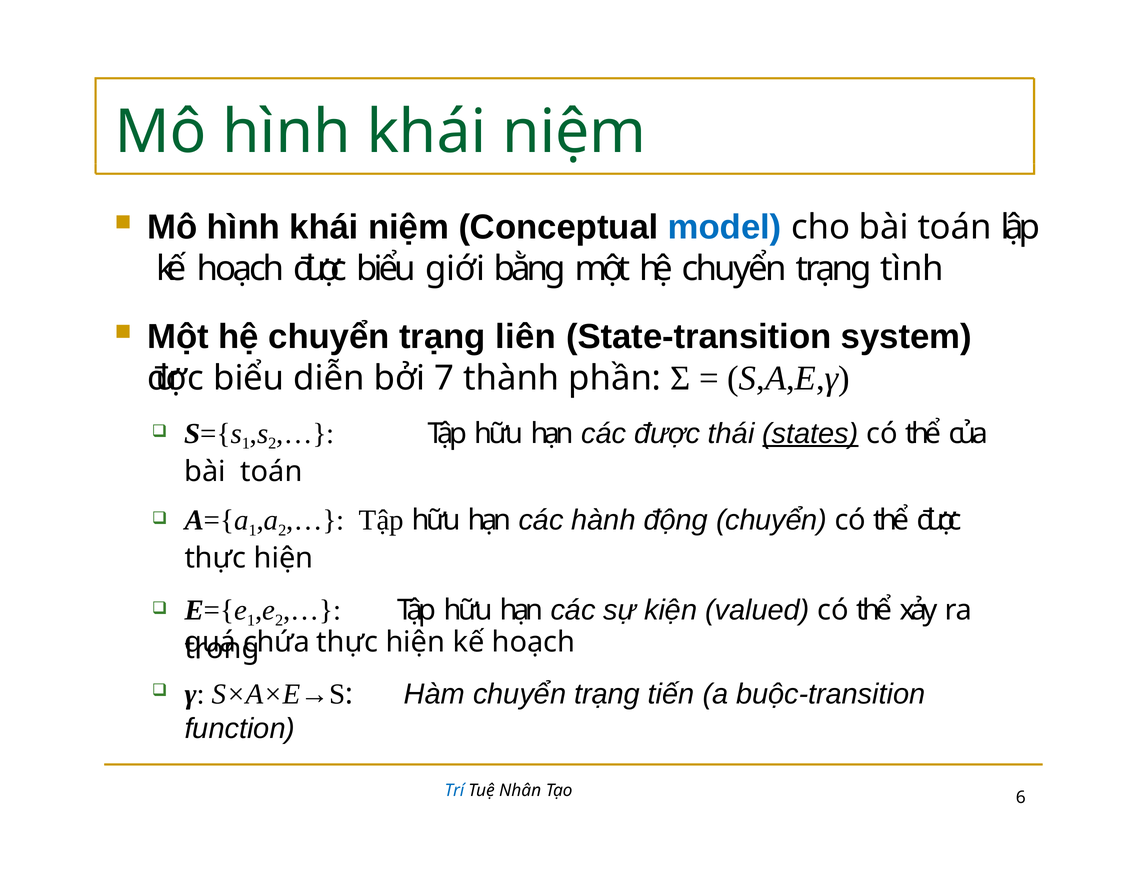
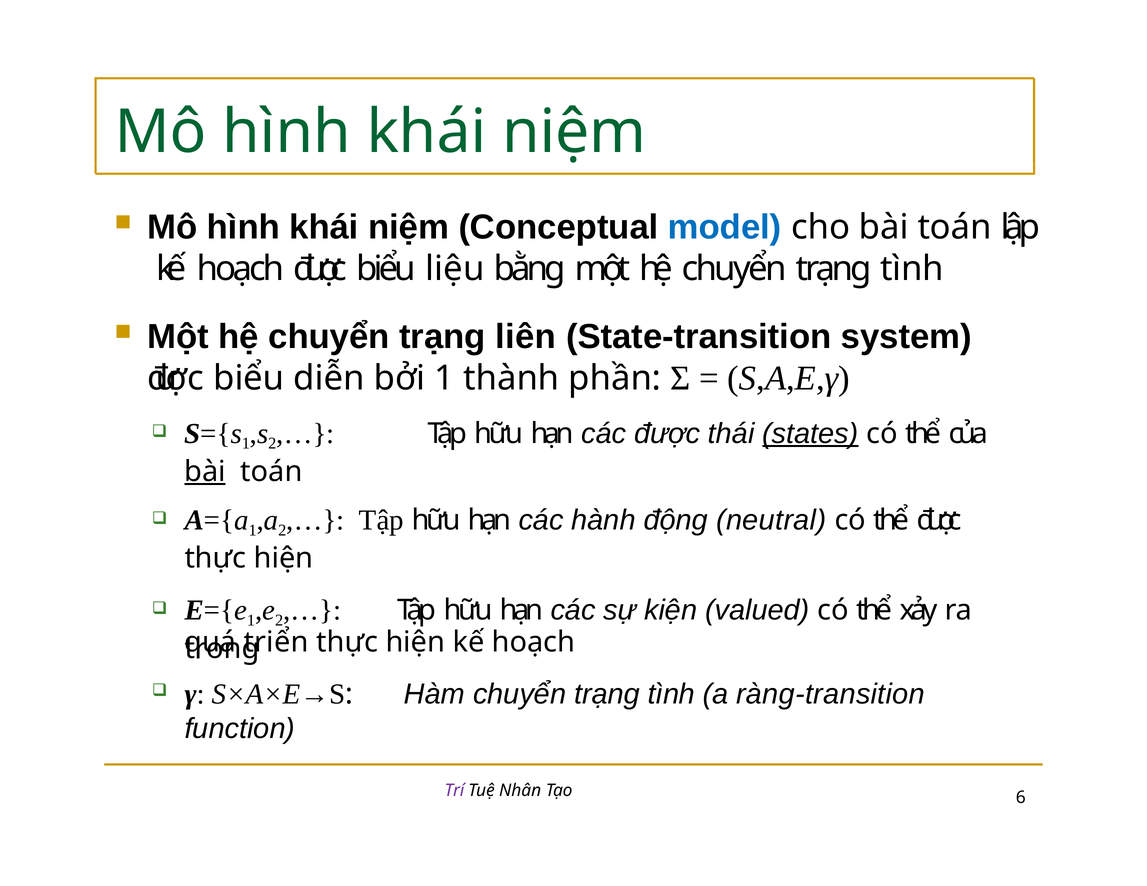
giới: giới -> liệu (455, 269)
bởi 7: 7 -> 1 (444, 378)
bài underline: none -> present (205, 472)
động chuyển: chuyển -> neutral (771, 520)
chứa: chứa -> triển (276, 642)
Hàm chuyển trạng tiến: tiến -> tình (671, 694)
buộc-transition: buộc-transition -> ràng-transition (830, 694)
Trí colour: blue -> purple (454, 791)
